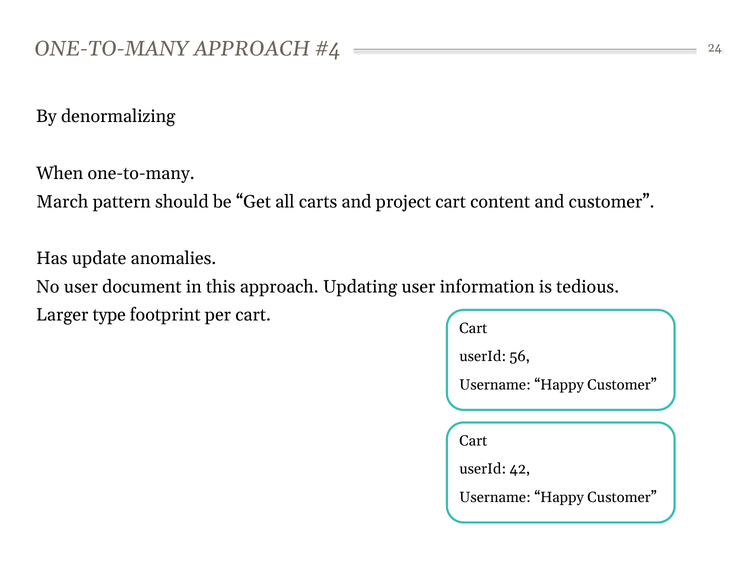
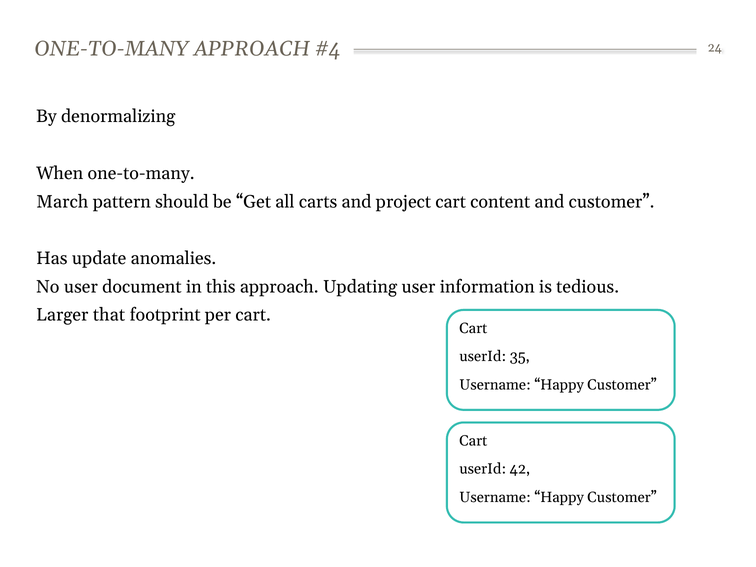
type: type -> that (109, 315)
56: 56 -> 35 (520, 357)
